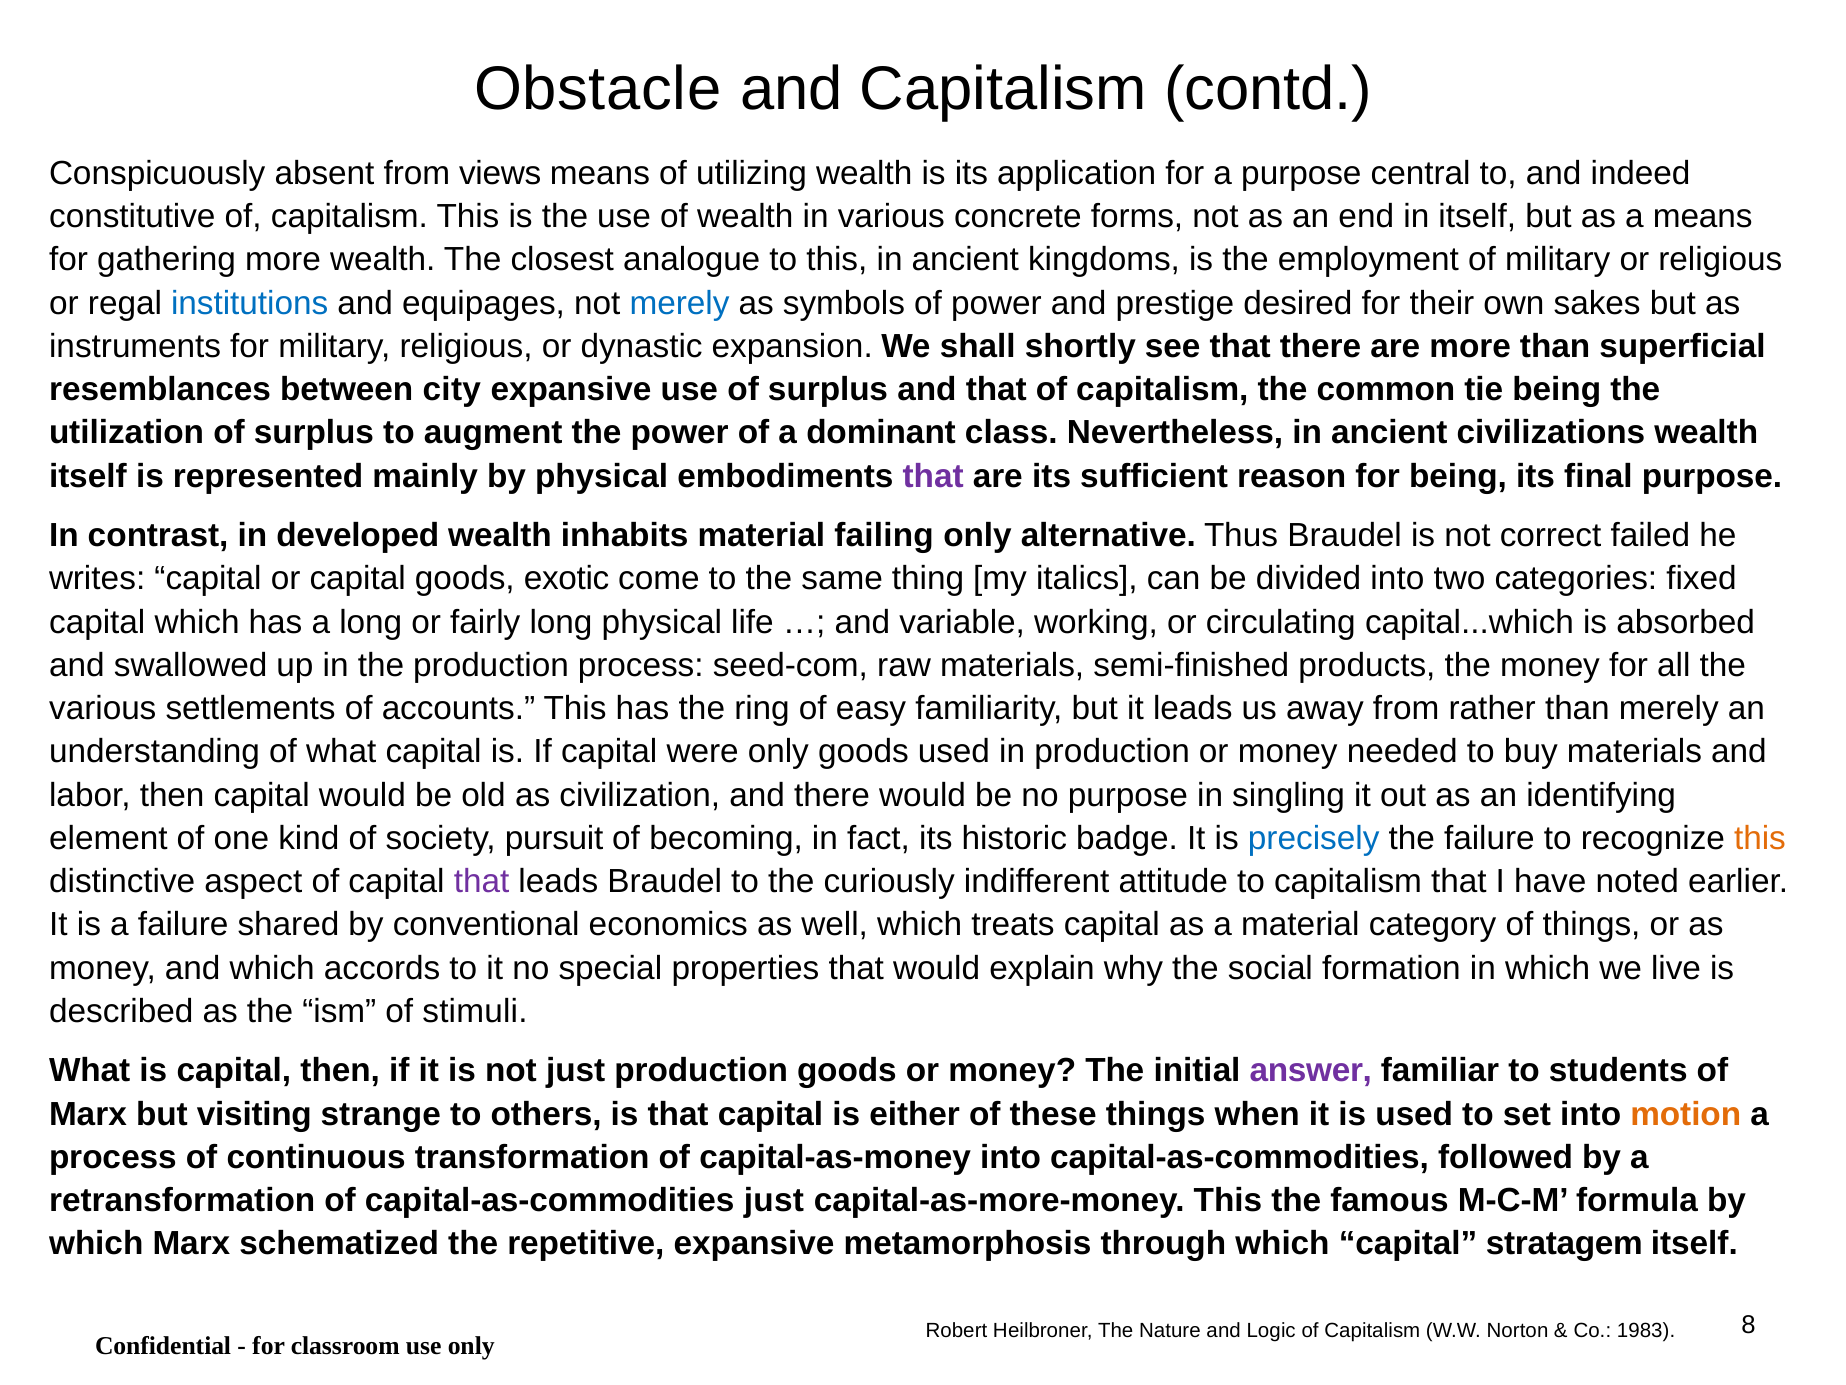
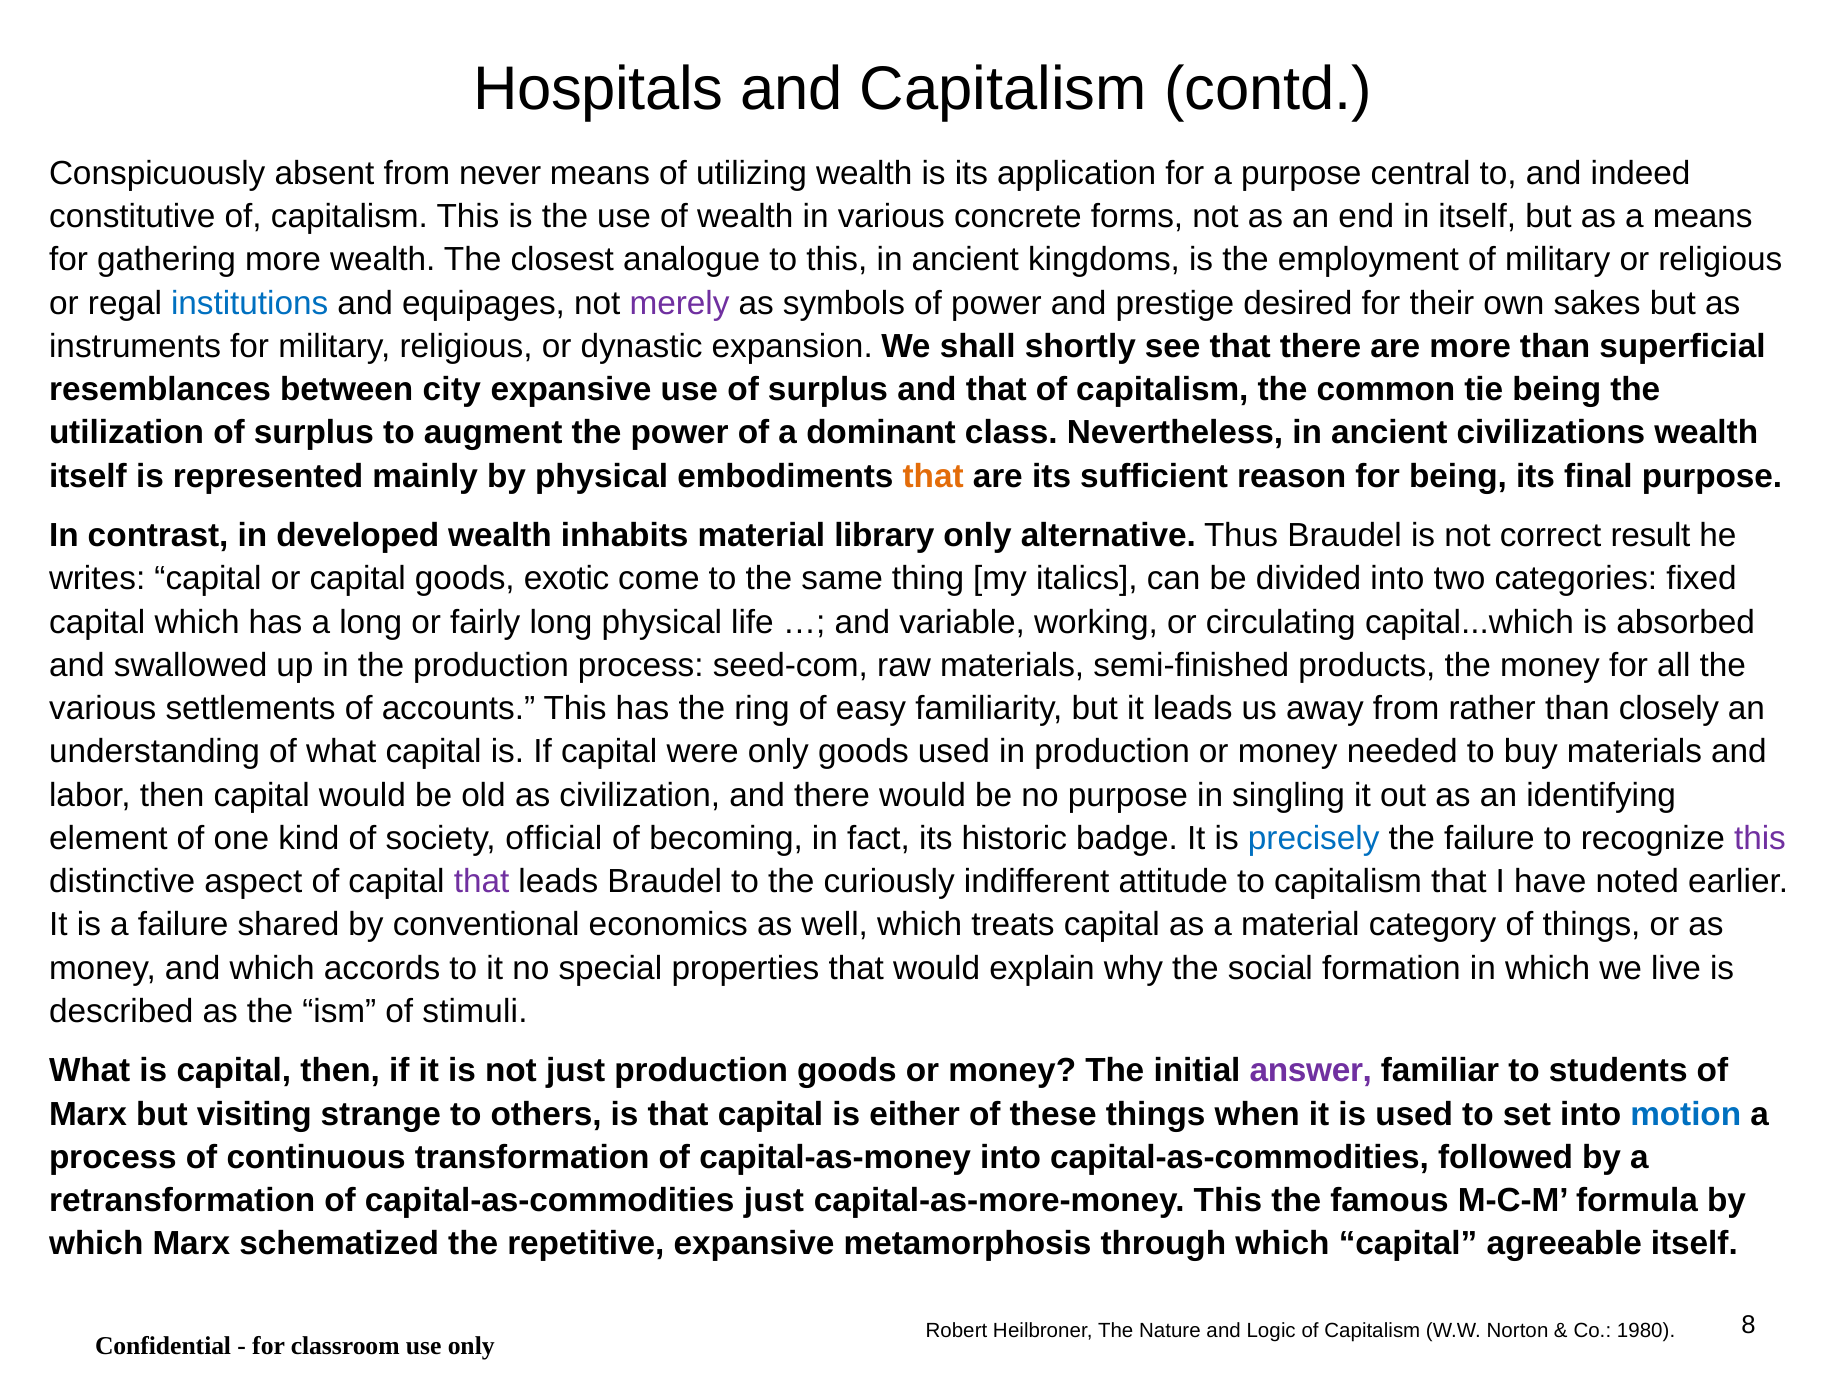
Obstacle: Obstacle -> Hospitals (598, 89)
views: views -> never (500, 173)
merely colour: blue -> purple (680, 303)
that colour: purple -> orange (933, 476)
failing: failing -> library (884, 535)
failed: failed -> result (1651, 535)
than merely: merely -> closely (1669, 708)
pursuit: pursuit -> official (554, 838)
this colour: orange -> purple (1760, 838)
motion colour: orange -> blue (1686, 1114)
stratagem: stratagem -> agreeable (1564, 1243)
1983: 1983 -> 1980 (1646, 1330)
